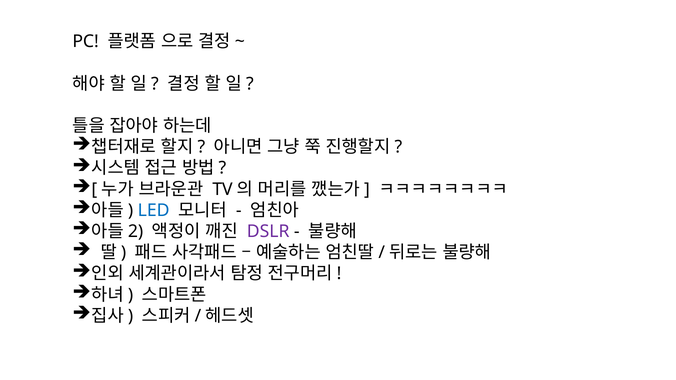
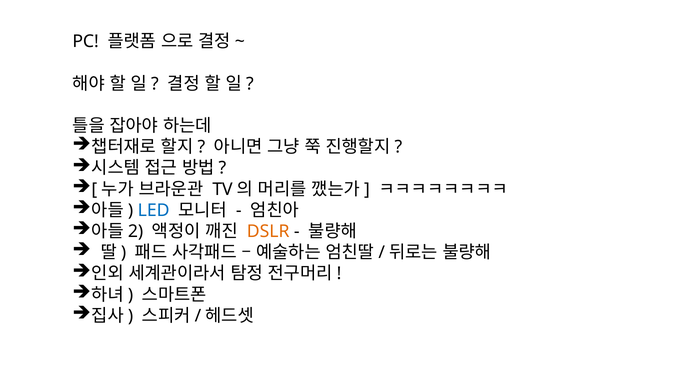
DSLR colour: purple -> orange (268, 232)
